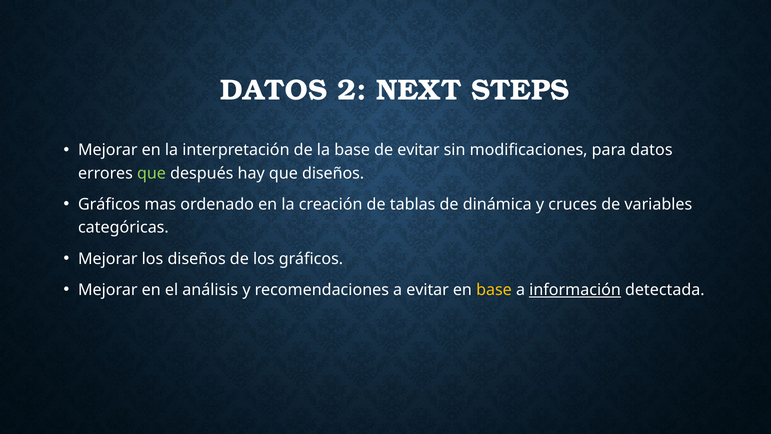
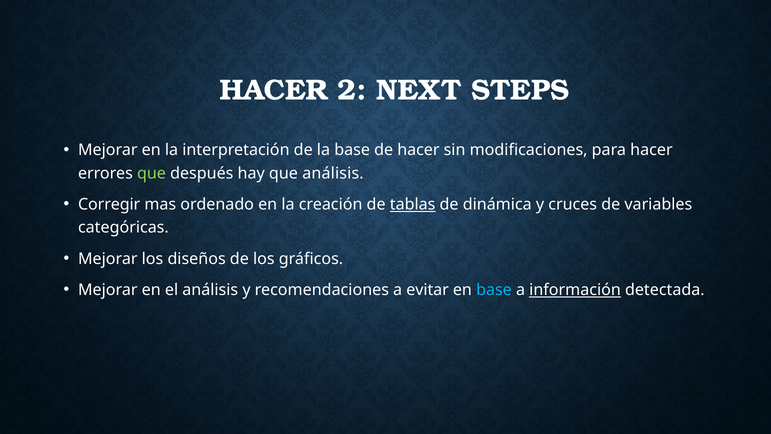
DATOS: DATOS -> HACER (274, 90)
de evitar: evitar -> hacer (418, 150)
para datos: datos -> hacer (651, 150)
que diseños: diseños -> análisis (333, 173)
Gráficos: Gráficos -> Corregir (109, 204)
tablas underline: none -> present (413, 204)
base colour: yellow -> light blue (494, 290)
